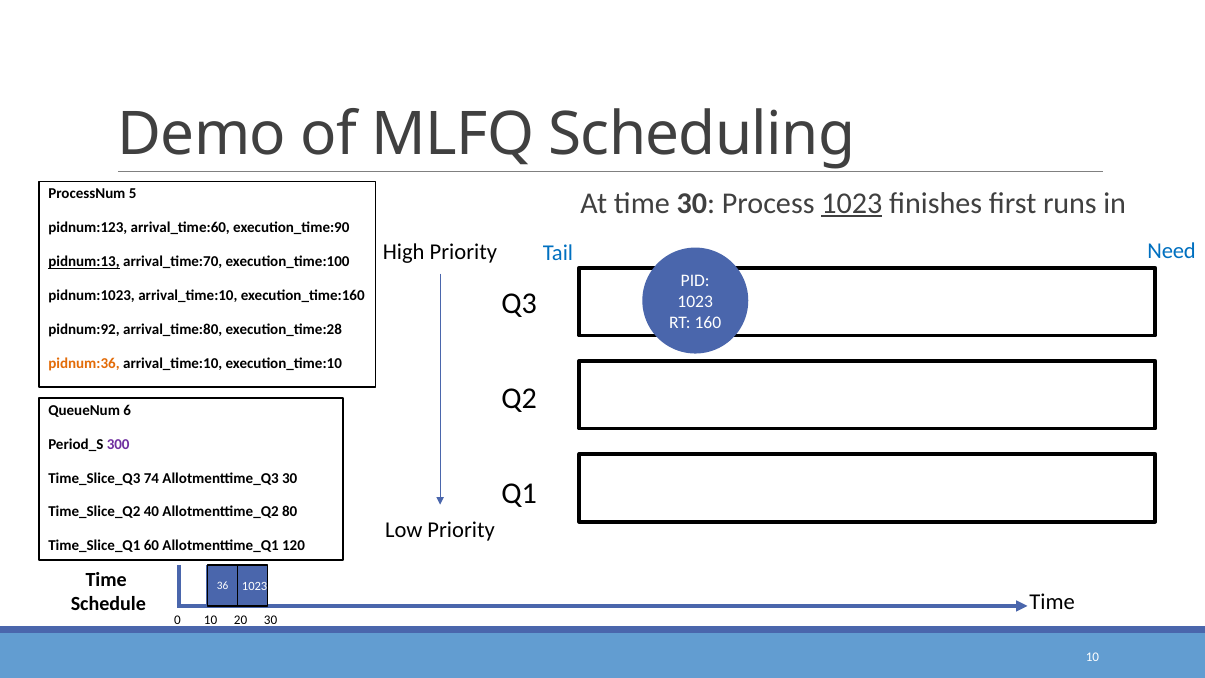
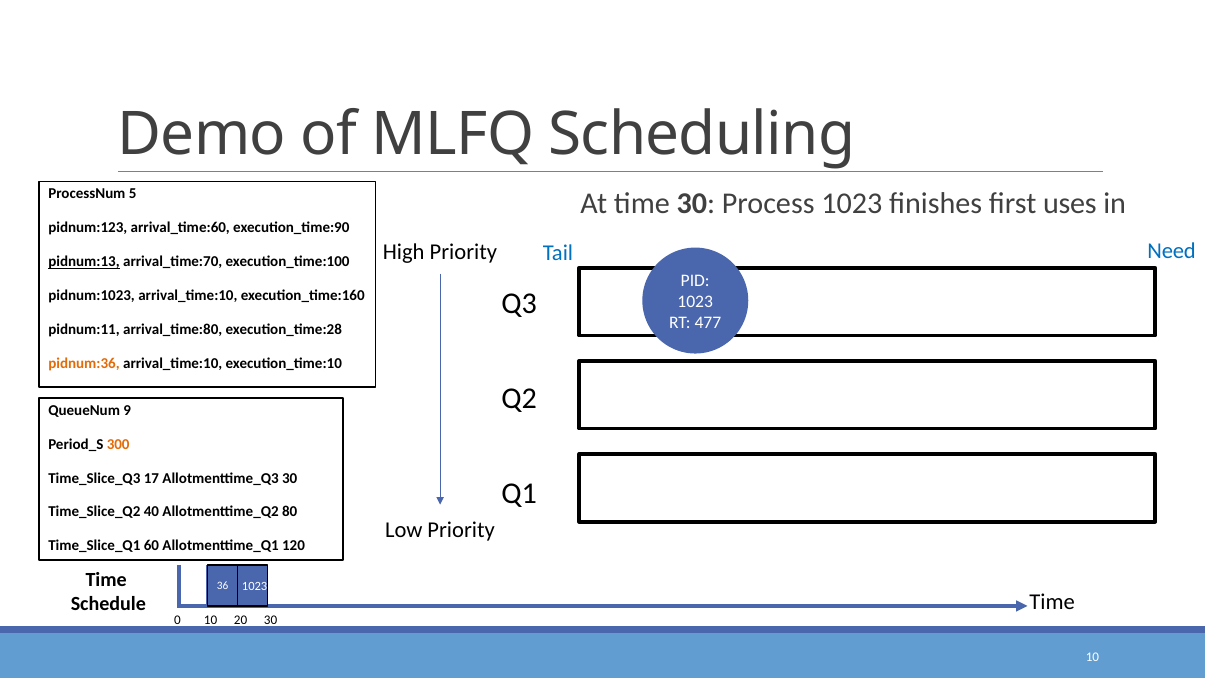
1023 underline: present -> none (852, 203)
runs: runs -> uses (1070, 203)
160: 160 -> 477 (708, 323)
pidnum:92: pidnum:92 -> pidnum:11 (84, 329)
6: 6 -> 9 (127, 410)
300 colour: purple -> orange (118, 444)
74: 74 -> 17 (151, 478)
